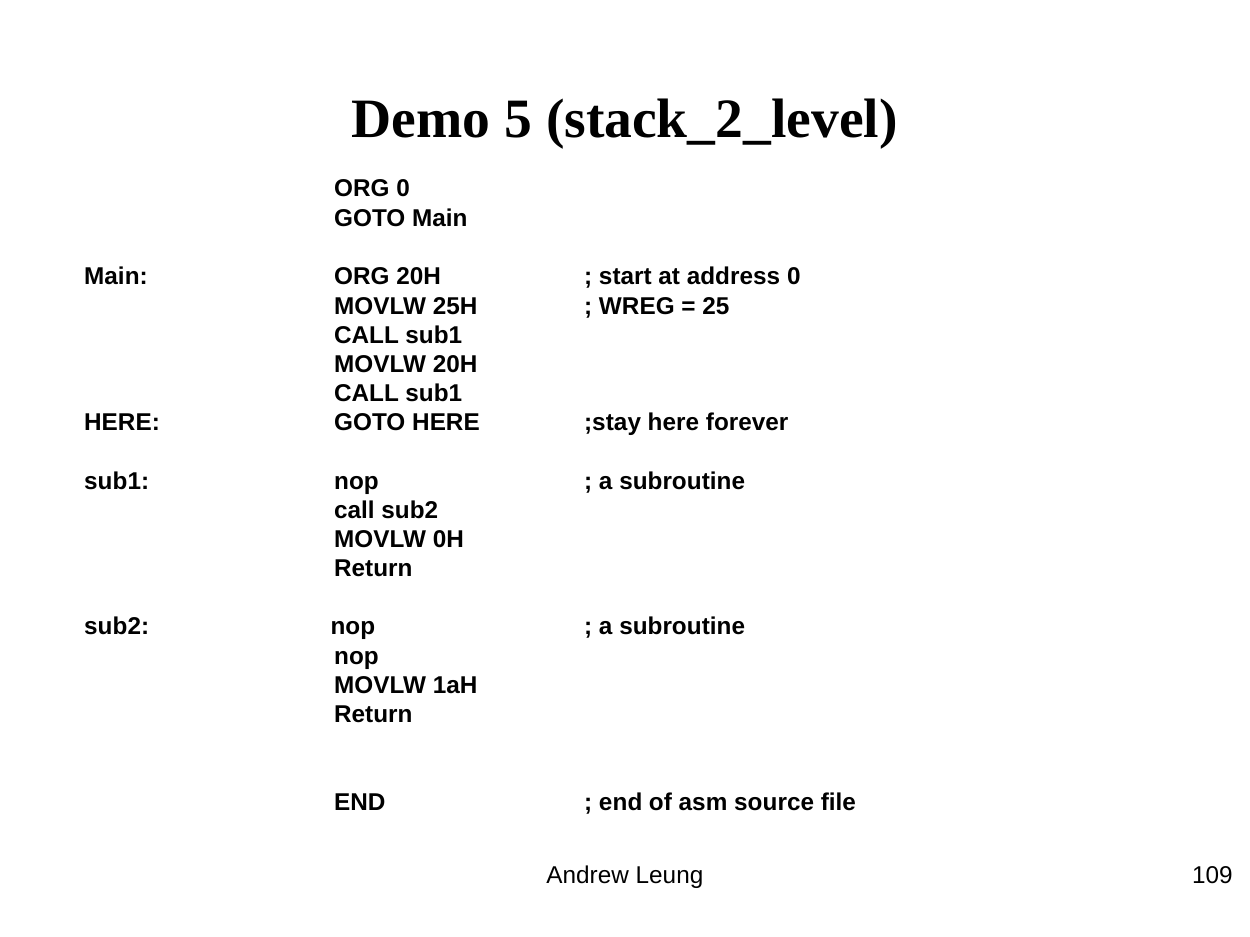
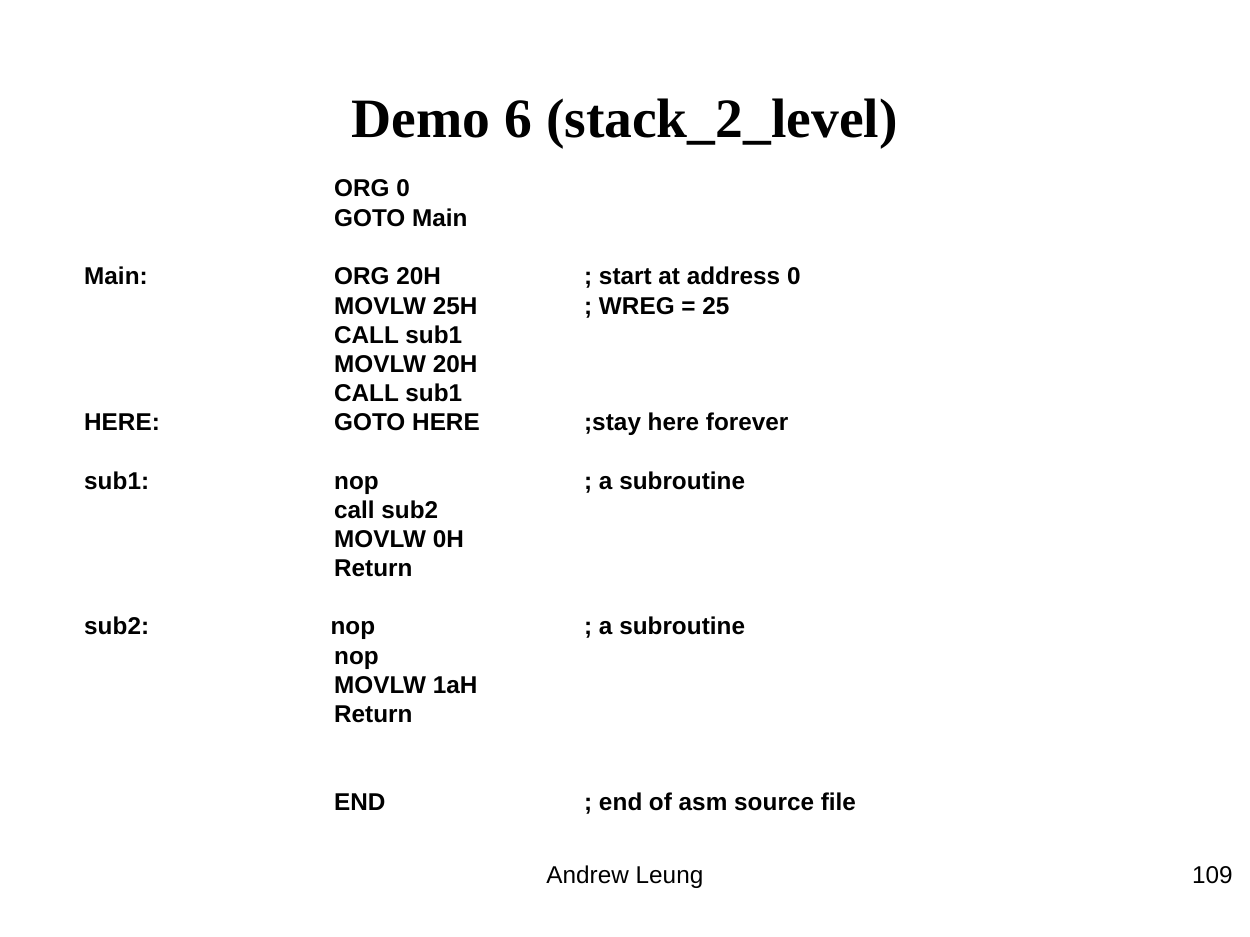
5: 5 -> 6 (518, 120)
